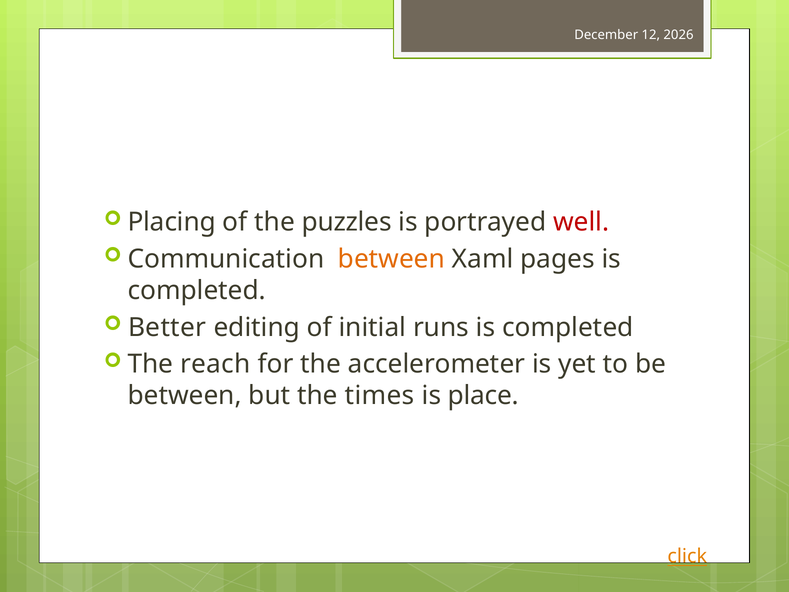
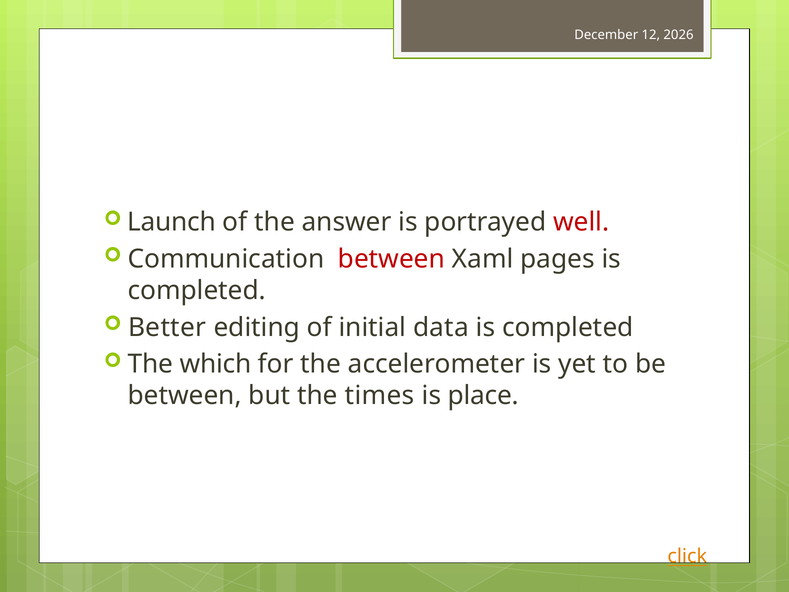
Placing: Placing -> Launch (172, 222)
puzzles: puzzles -> answer (347, 222)
between colour: orange -> red (391, 259)
runs: runs -> data (441, 327)
reach: reach -> which (216, 364)
